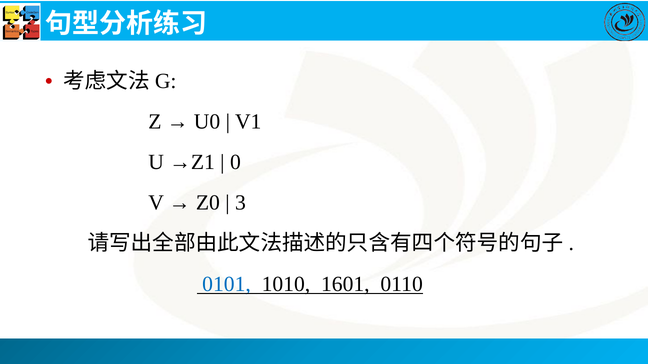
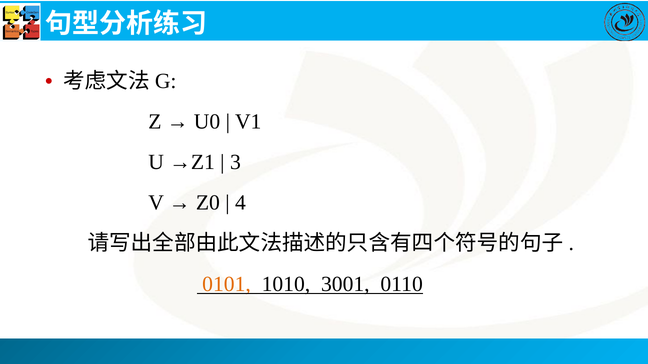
0: 0 -> 3 (235, 162)
3: 3 -> 4 (240, 203)
0101 colour: blue -> orange (227, 284)
1601: 1601 -> 3001 (345, 284)
